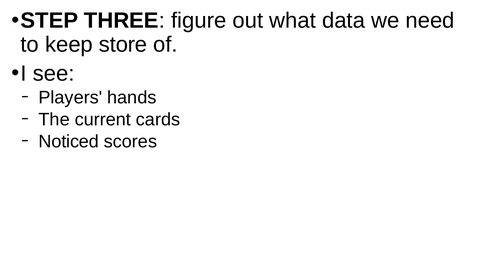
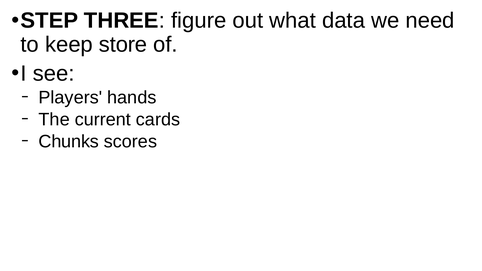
Noticed: Noticed -> Chunks (69, 142)
